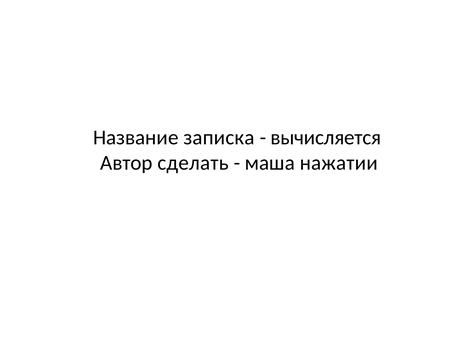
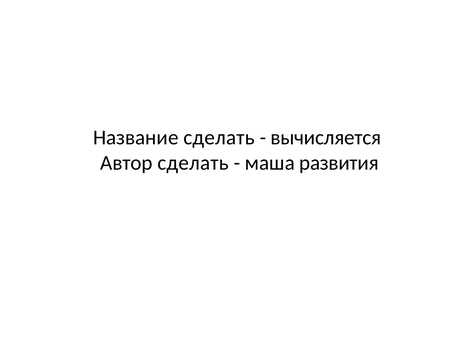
Название записка: записка -> сделать (219, 137)
нажатии: нажатии -> развития (339, 163)
